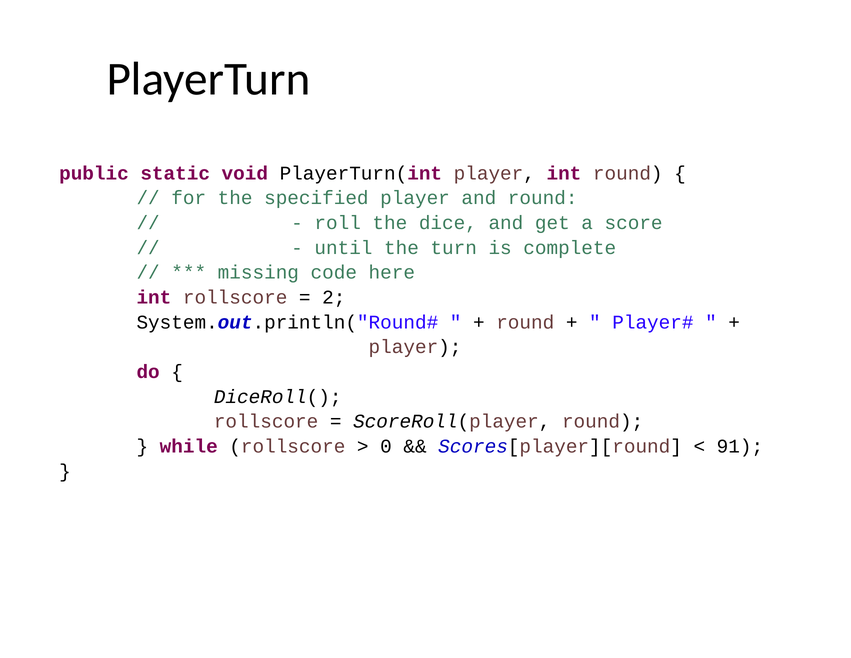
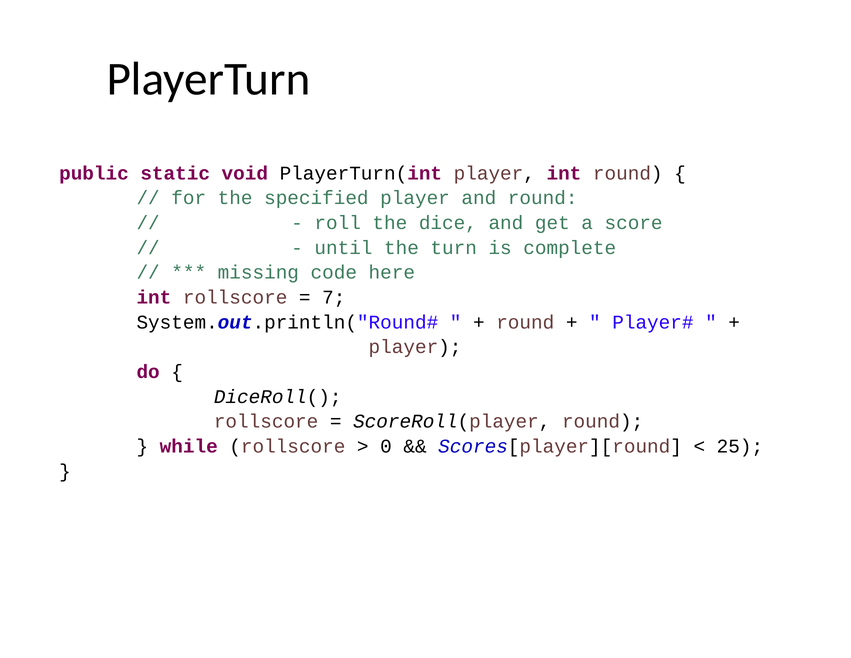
2: 2 -> 7 (334, 297)
91: 91 -> 25 (740, 446)
